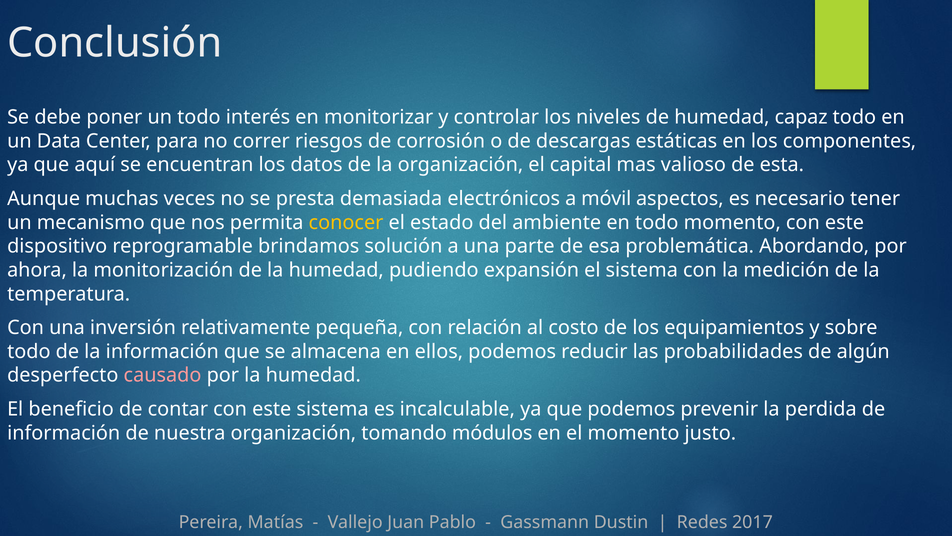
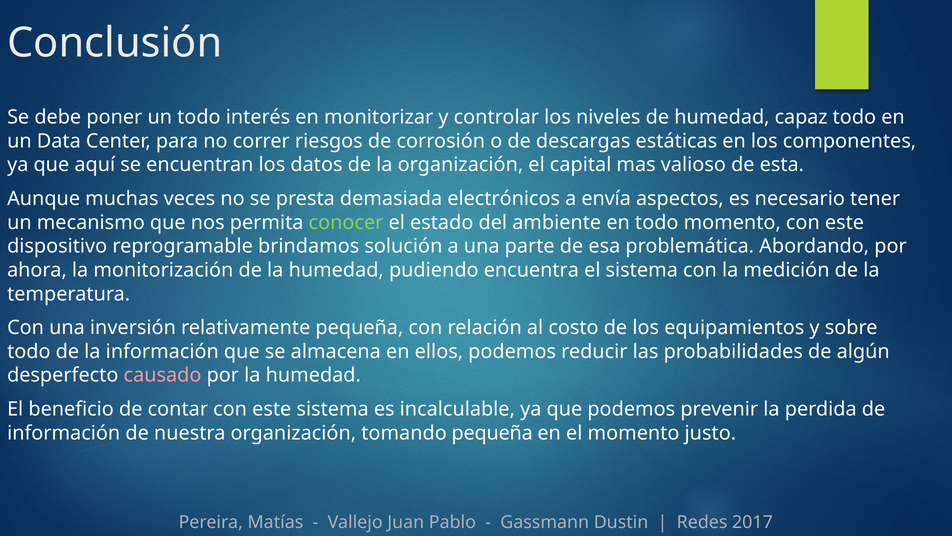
móvil: móvil -> envía (606, 198)
conocer colour: yellow -> light green (346, 222)
expansión: expansión -> encuentra (531, 270)
tomando módulos: módulos -> pequeña (492, 433)
